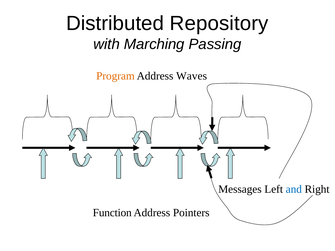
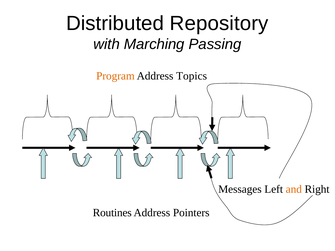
Waves: Waves -> Topics (192, 76)
and colour: blue -> orange (294, 189)
Function: Function -> Routines (112, 213)
